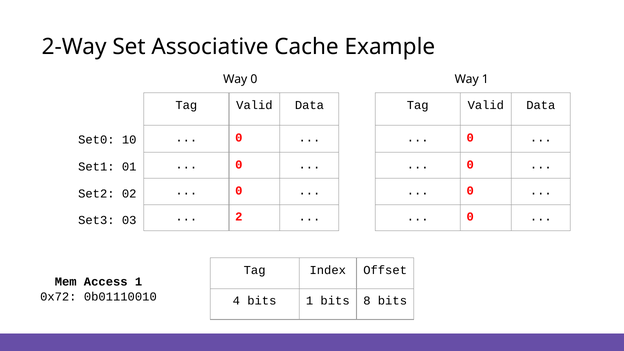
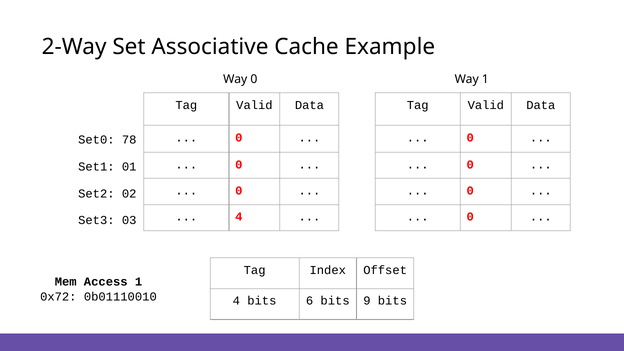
10: 10 -> 78 (129, 140)
2: 2 -> 4 (239, 217)
bits 1: 1 -> 6 (310, 301)
8: 8 -> 9 (367, 301)
